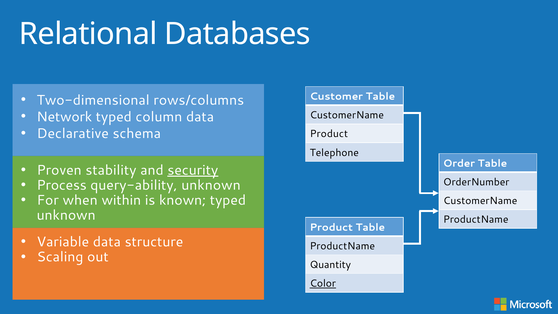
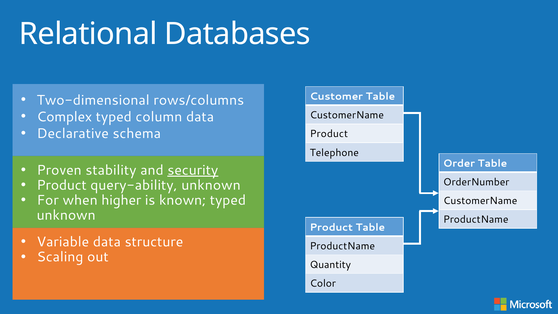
Network: Network -> Complex (64, 117)
Process: Process -> Product (62, 185)
within: within -> higher (121, 200)
Color underline: present -> none (323, 283)
